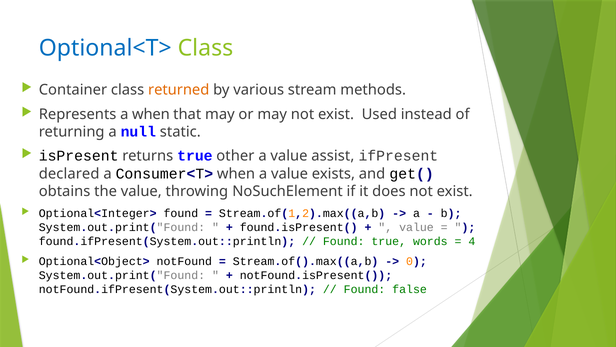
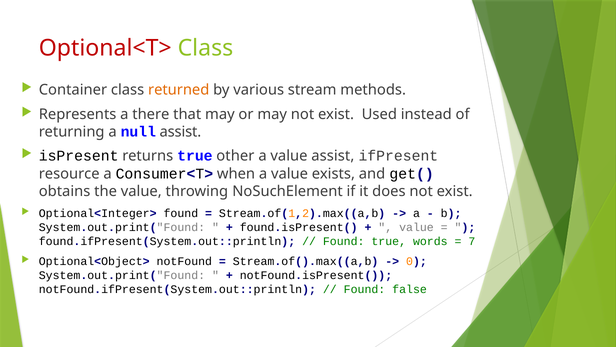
Optional<T> colour: blue -> red (105, 48)
a when: when -> there (151, 114)
null static: static -> assist (180, 132)
declared: declared -> resource (69, 174)
4: 4 -> 7 (472, 241)
